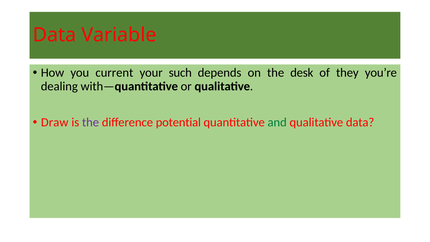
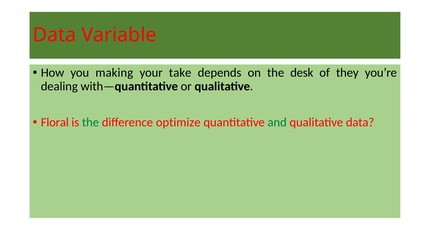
current: current -> making (114, 73)
such: such -> take (180, 73)
Draw: Draw -> Floral (55, 122)
the colour: purple -> green (91, 122)
potential: potential -> optimize (178, 122)
